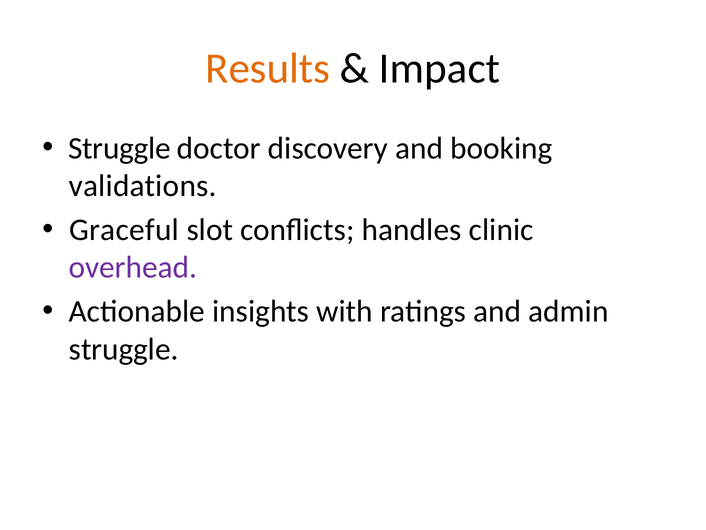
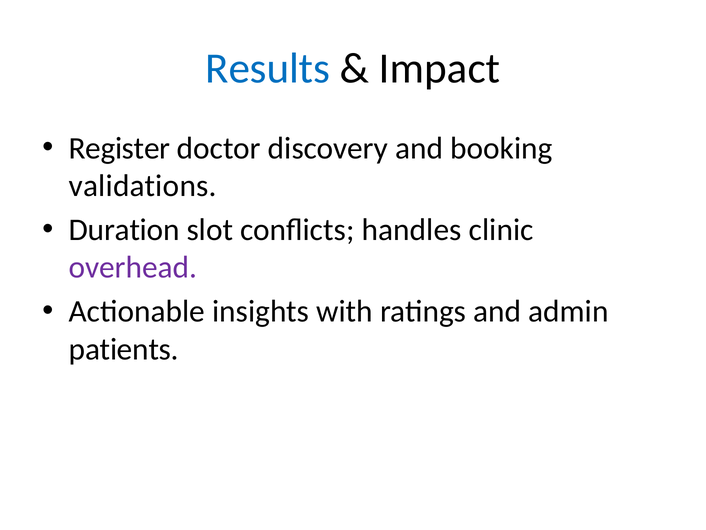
Results colour: orange -> blue (268, 68)
Struggle: Struggle -> Register (119, 148)
Graceful: Graceful -> Duration (124, 230)
struggle: struggle -> patients (124, 349)
